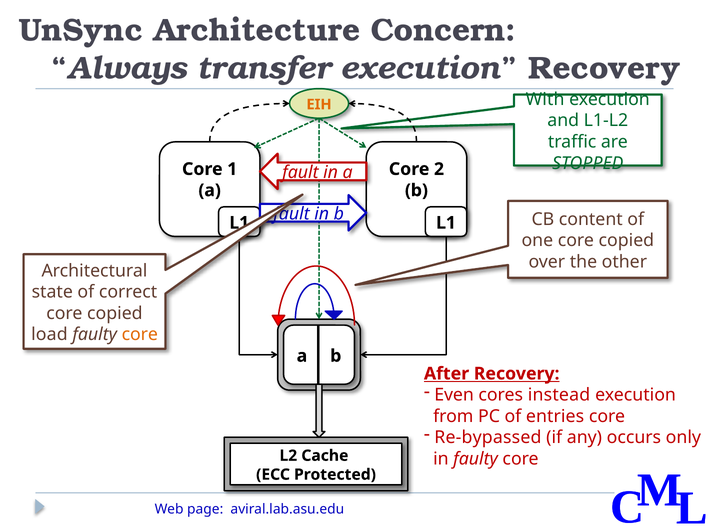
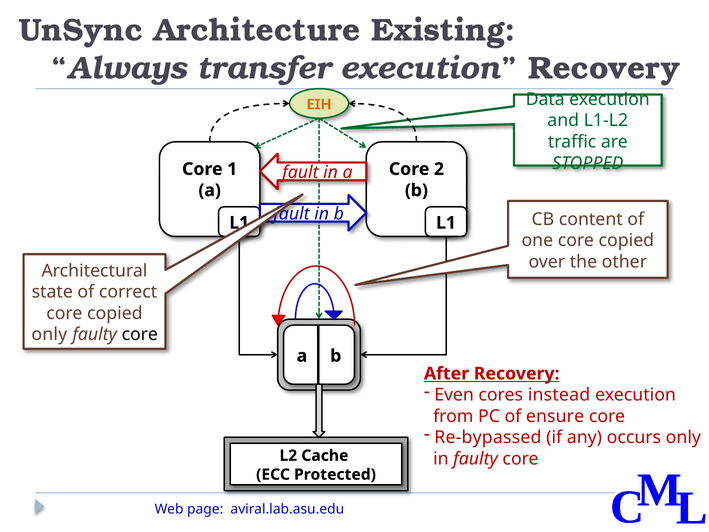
Concern: Concern -> Existing (443, 31)
With: With -> Data (545, 99)
load: load -> only (49, 334)
core colour: orange -> black (140, 334)
entries: entries -> ensure (555, 416)
